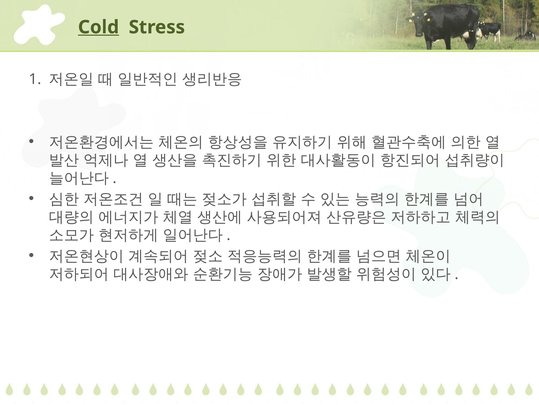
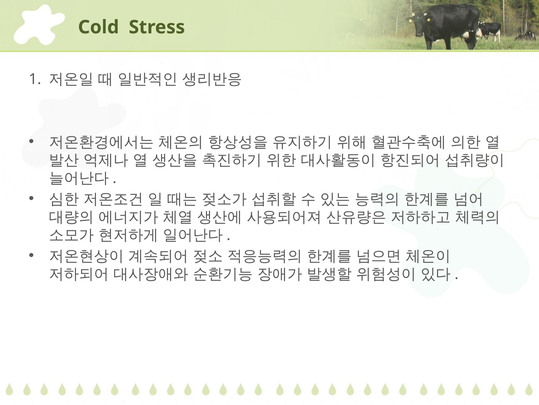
Cold underline: present -> none (98, 27)
